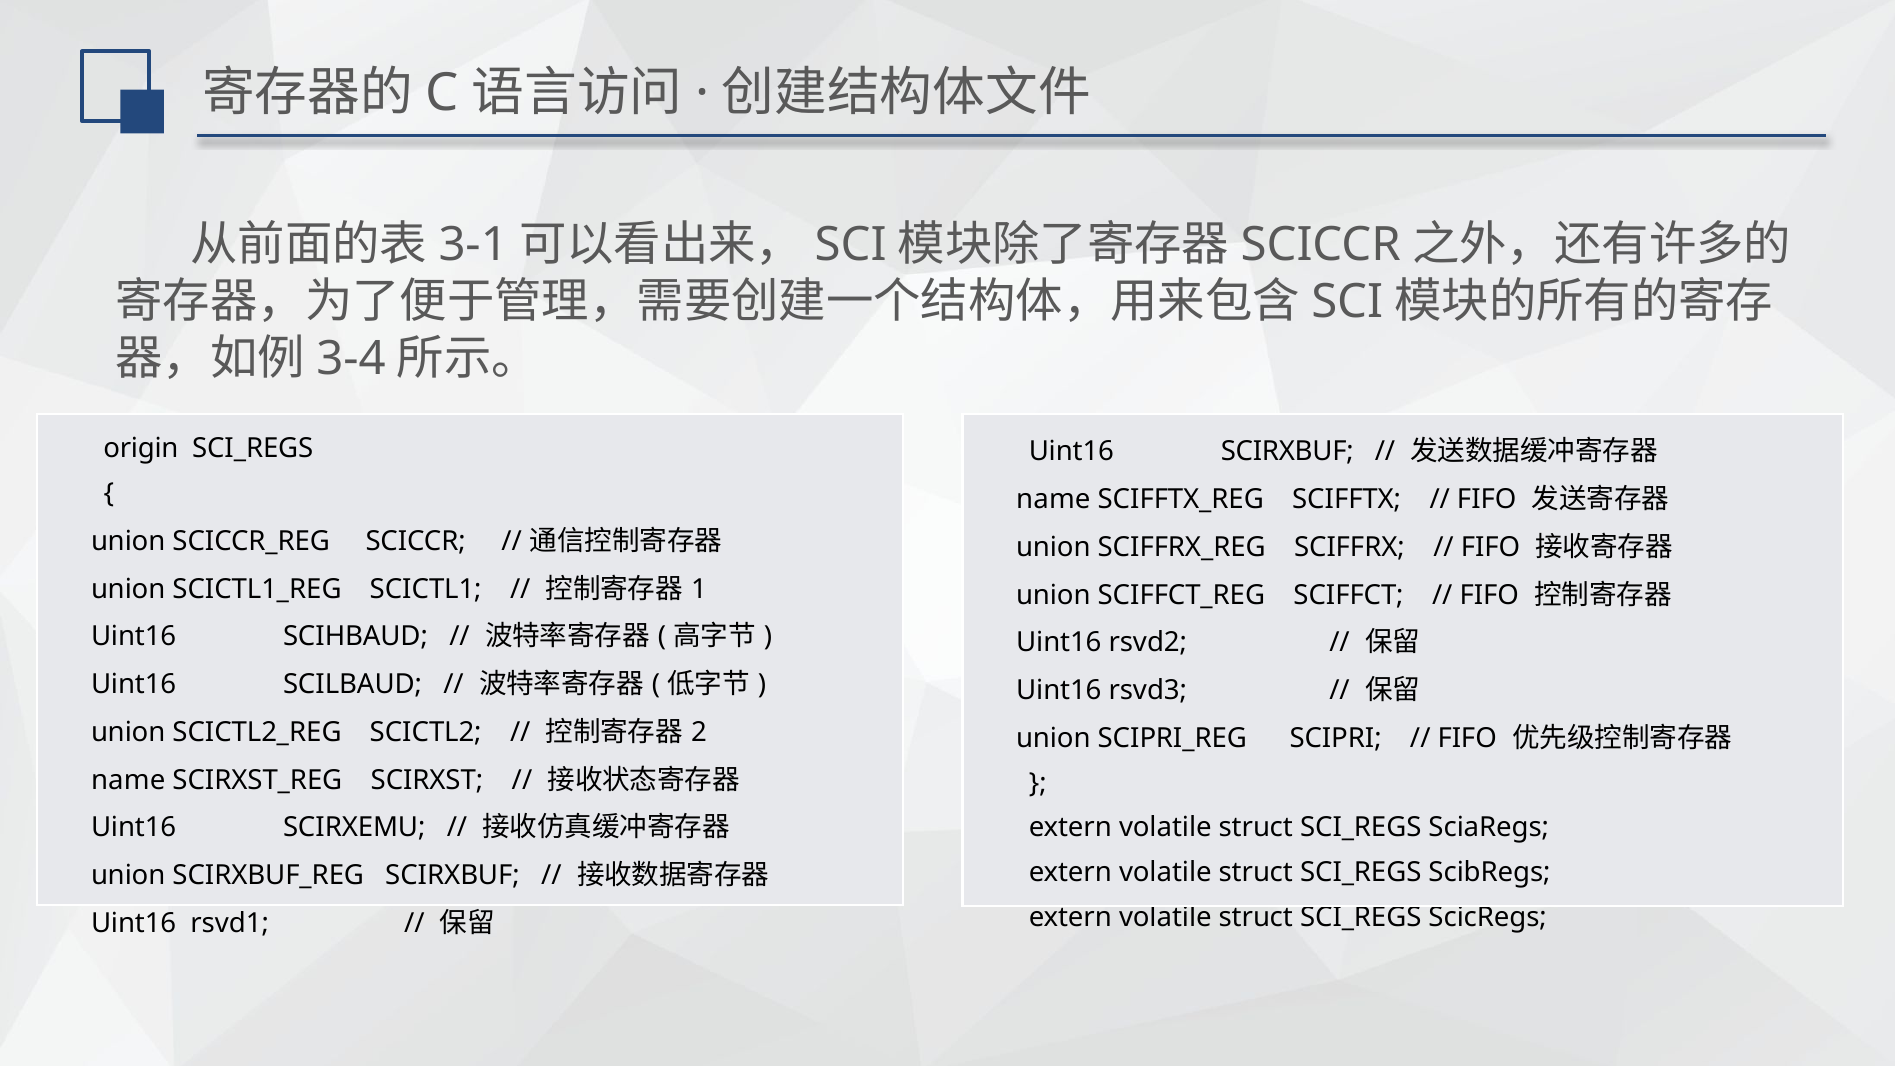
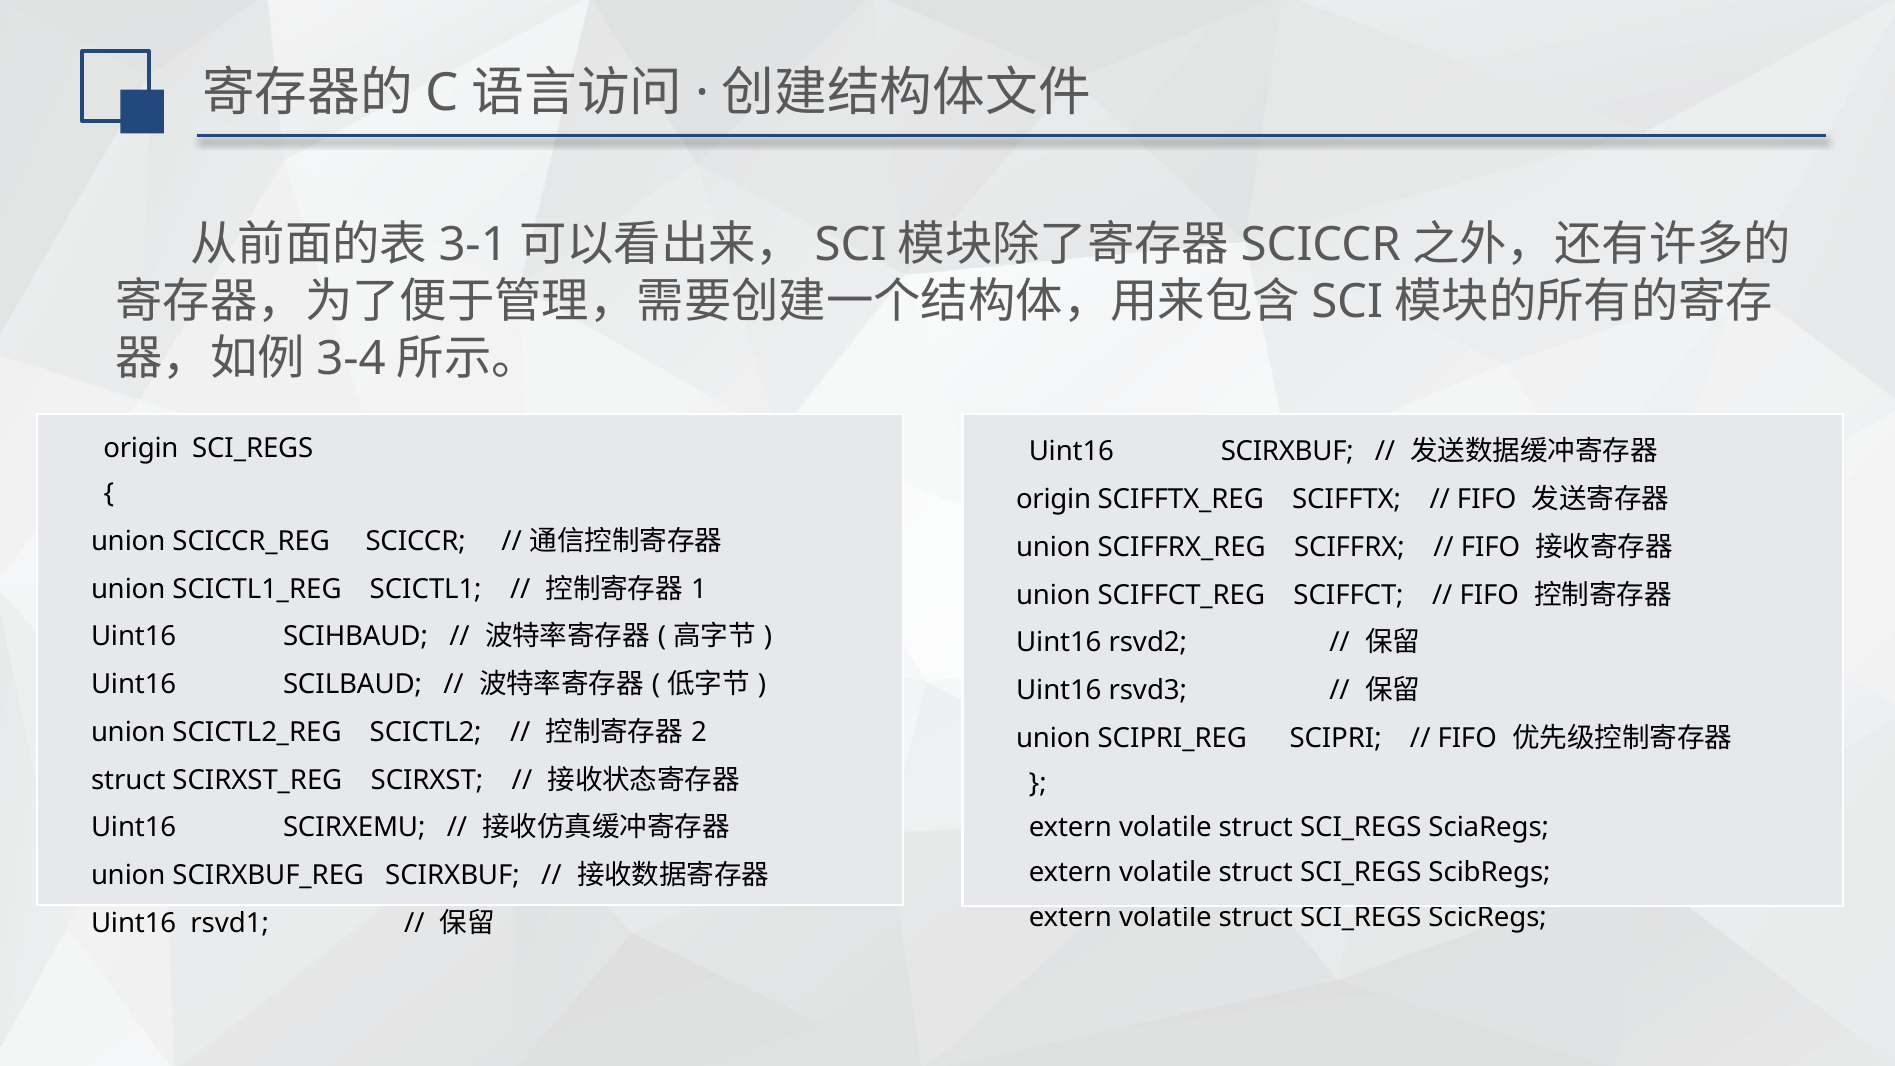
name: name -> origin (1054, 499)
name: name -> struct (128, 780)
